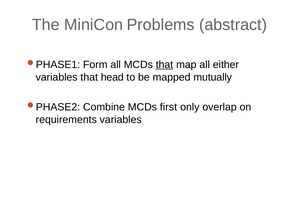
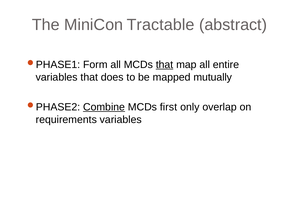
Problems: Problems -> Tractable (161, 25)
either: either -> entire (226, 64)
head: head -> does (112, 77)
Combine underline: none -> present (104, 107)
